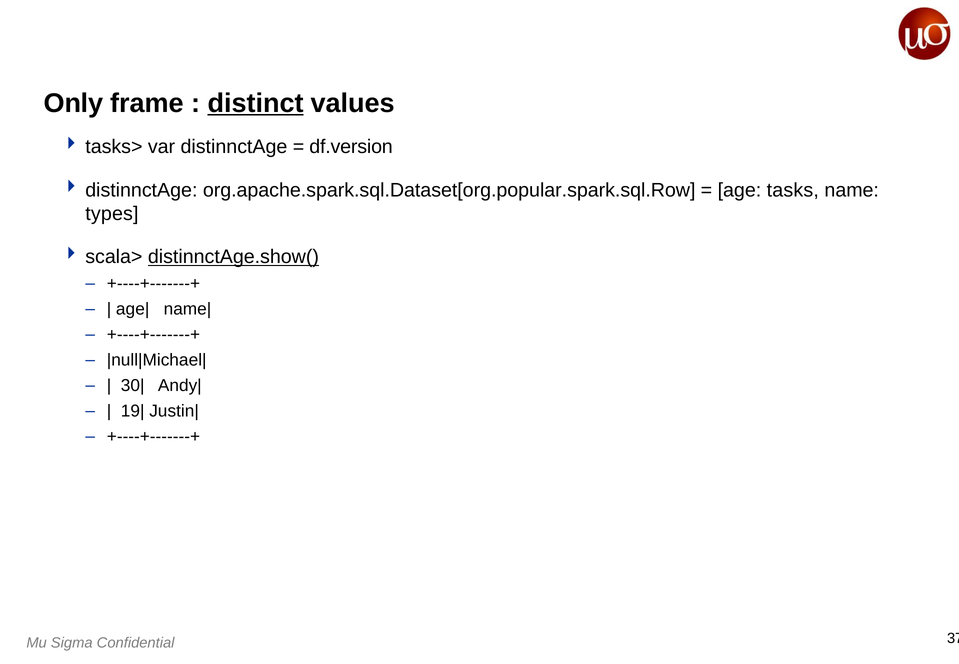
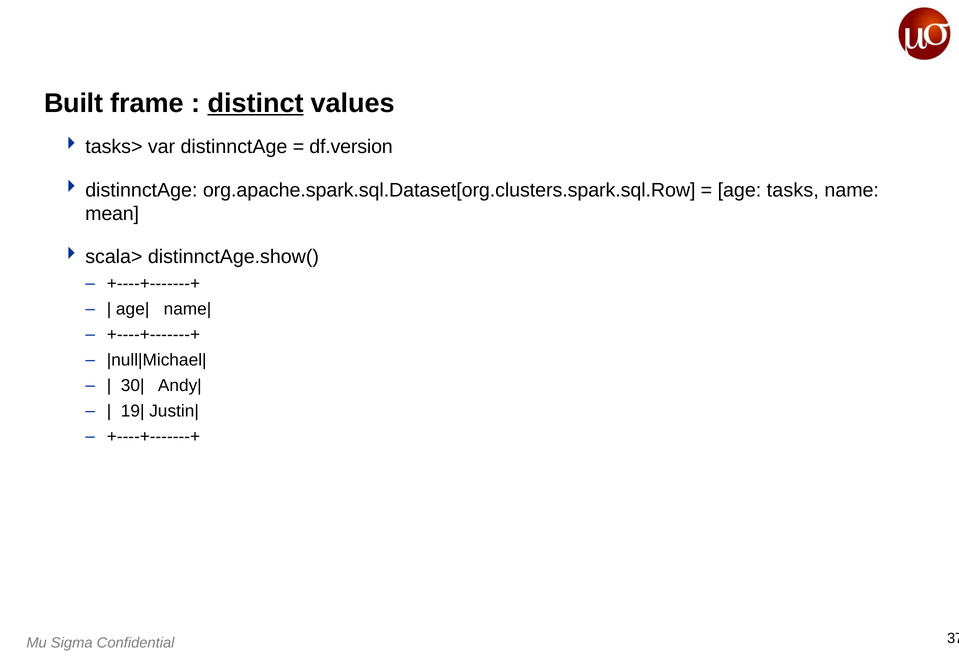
Only: Only -> Built (74, 103)
org.apache.spark.sql.Dataset[org.popular.spark.sql.Row: org.apache.spark.sql.Dataset[org.popular.spark.sql.Row -> org.apache.spark.sql.Dataset[org.clusters.spark.sql.Row (449, 190)
types: types -> mean (112, 214)
distinnctAge.show( underline: present -> none (233, 257)
